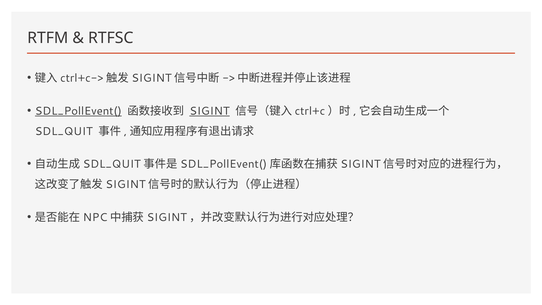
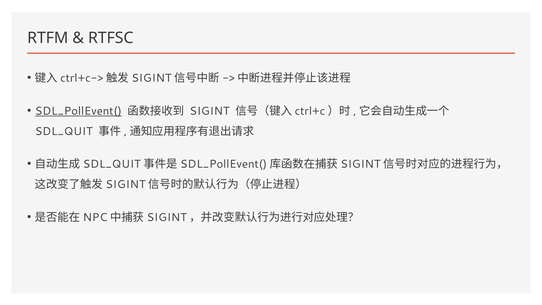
SIGINT underline: present -> none (210, 111)
